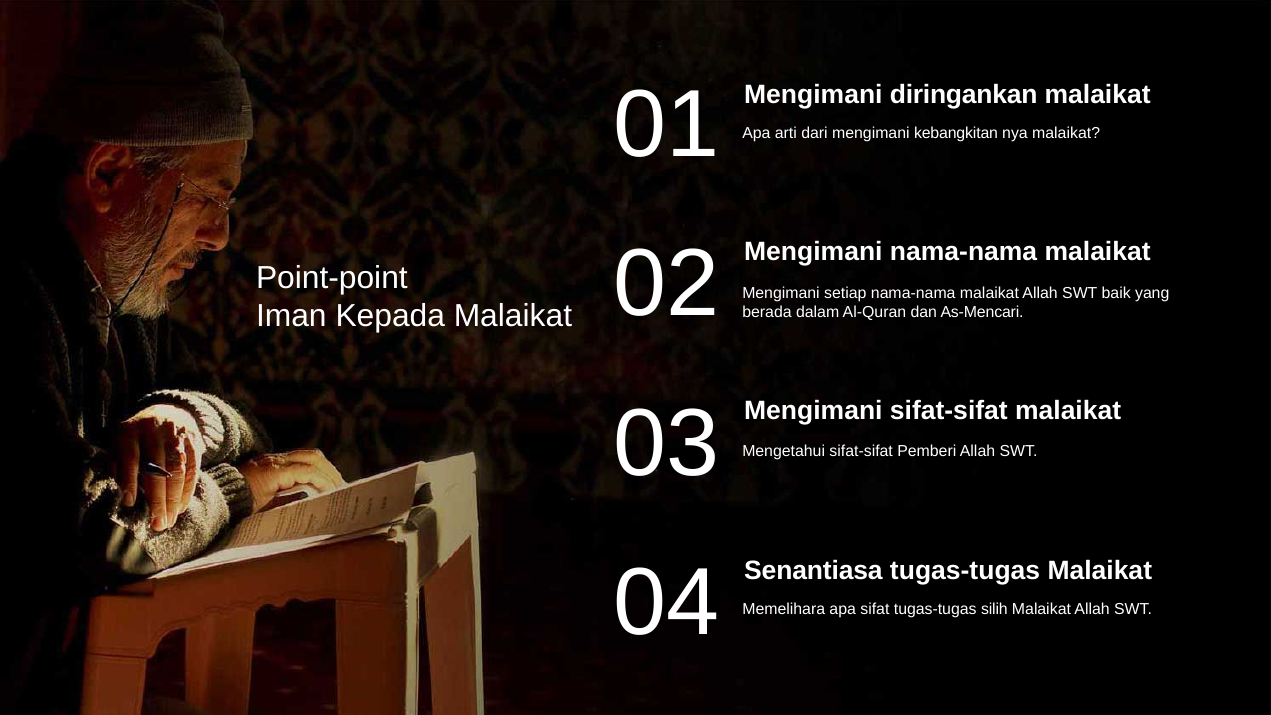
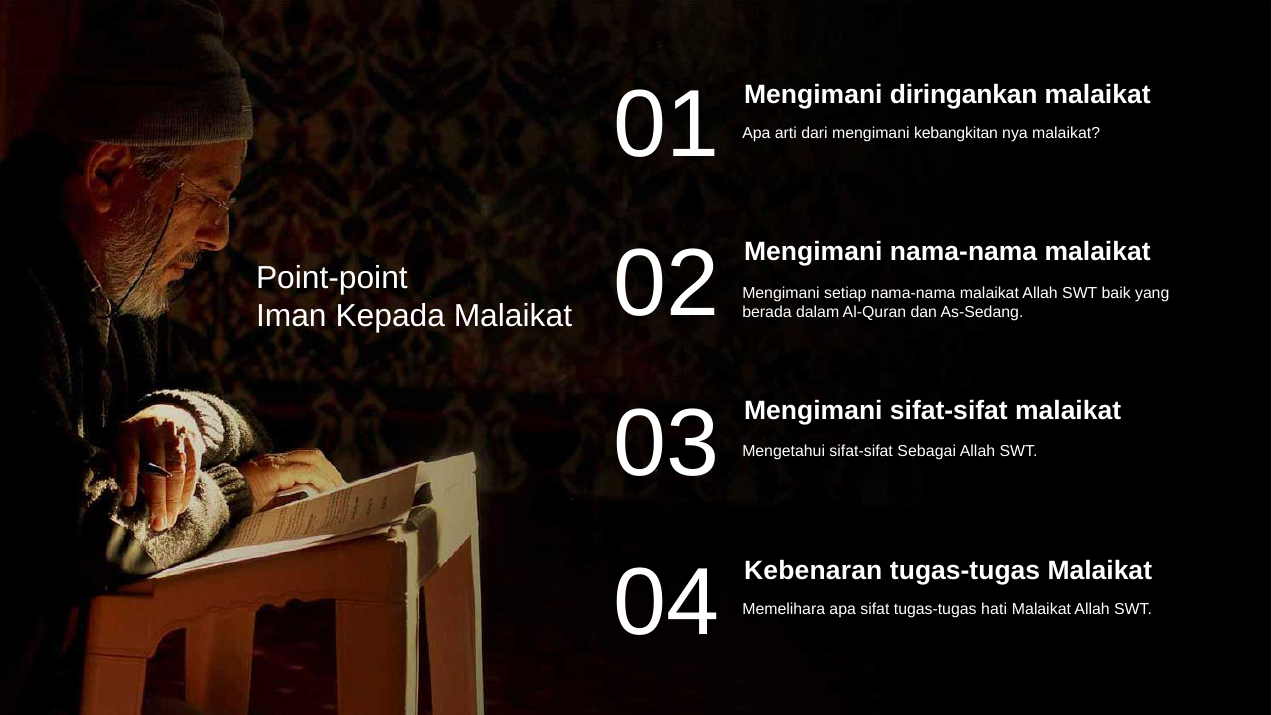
As-Mencari: As-Mencari -> As-Sedang (982, 312)
Pemberi: Pemberi -> Sebagai (927, 451)
Senantiasa: Senantiasa -> Kebenaran (813, 571)
silih: silih -> hati (994, 609)
